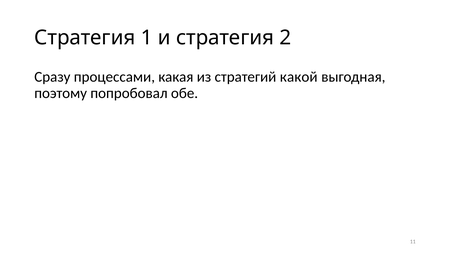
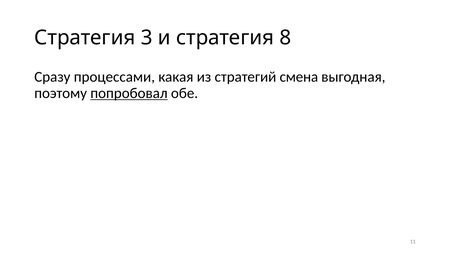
1: 1 -> 3 (147, 38)
2: 2 -> 8 (285, 38)
какой: какой -> смена (299, 77)
попробовал underline: none -> present (129, 93)
